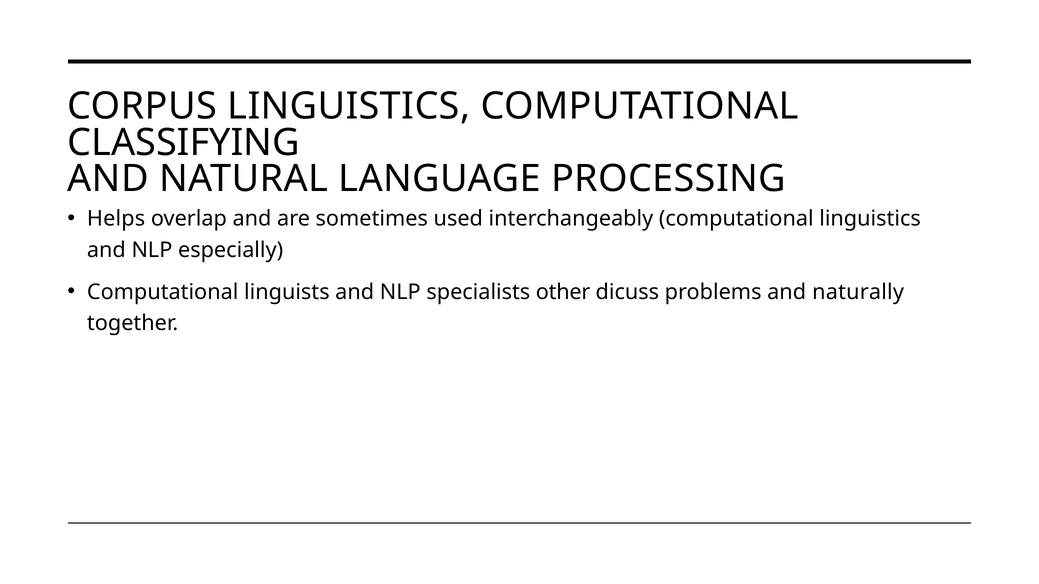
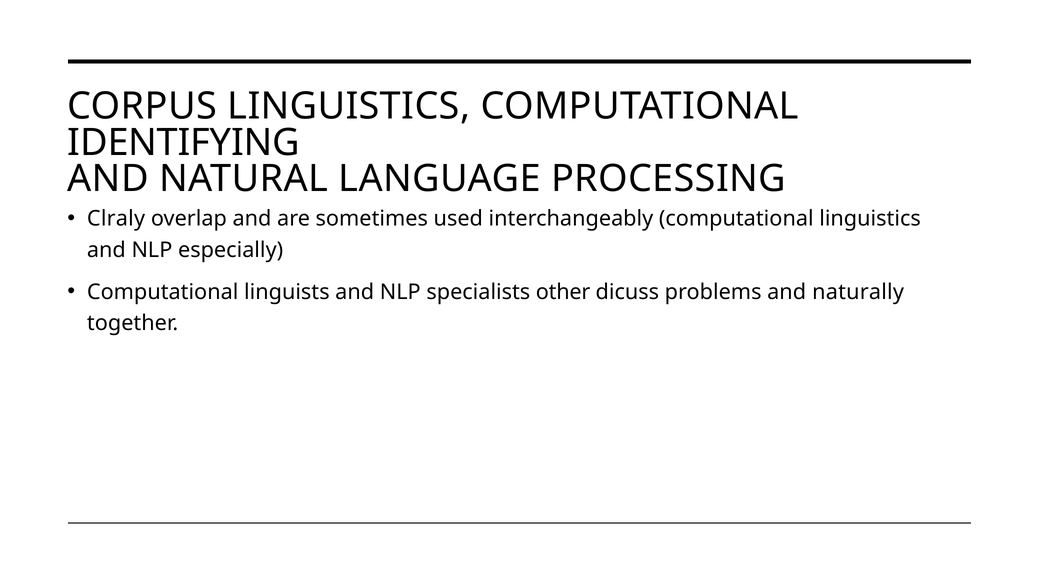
CLASSIFYING: CLASSIFYING -> IDENTIFYING (184, 143)
Helps: Helps -> Clraly (116, 219)
